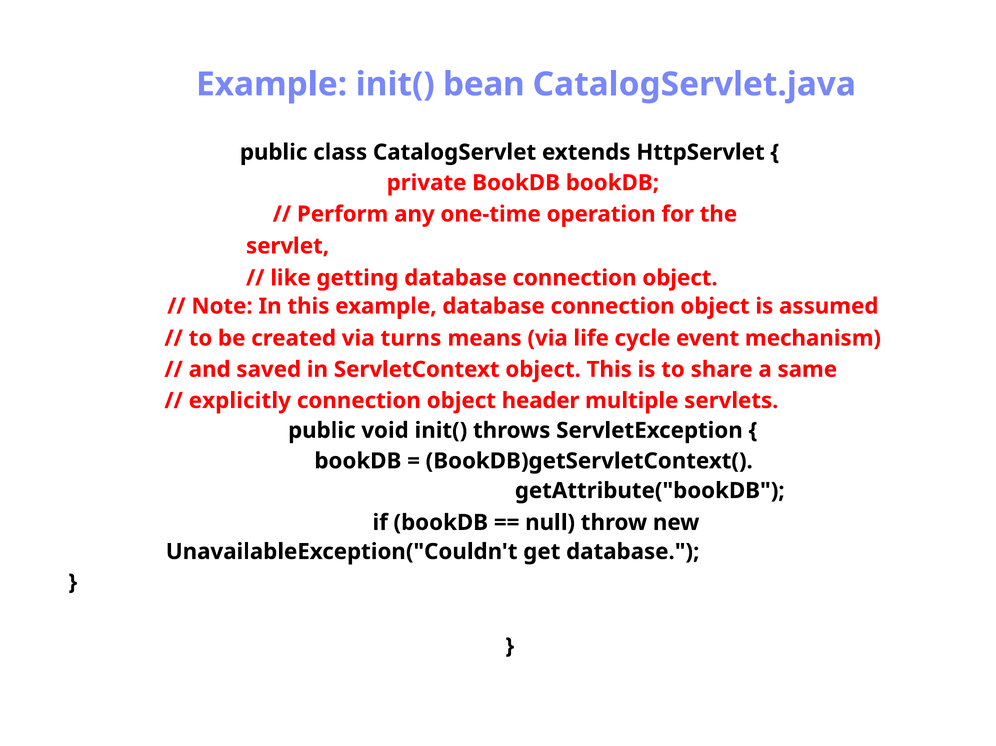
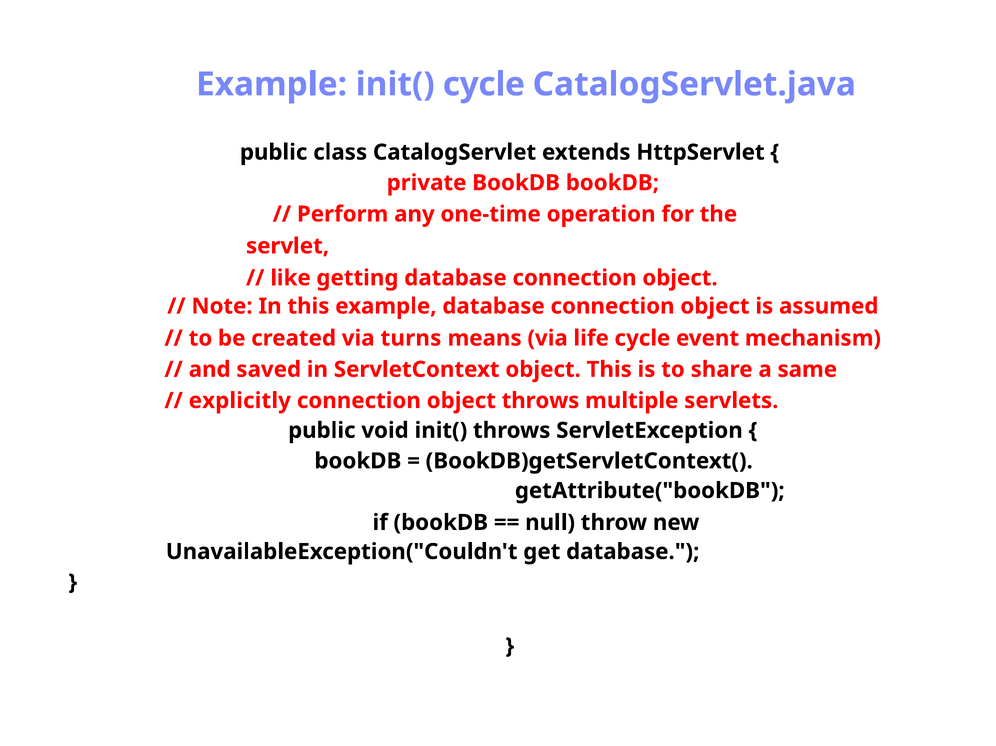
init( bean: bean -> cycle (484, 84)
object header: header -> throws (541, 401)
